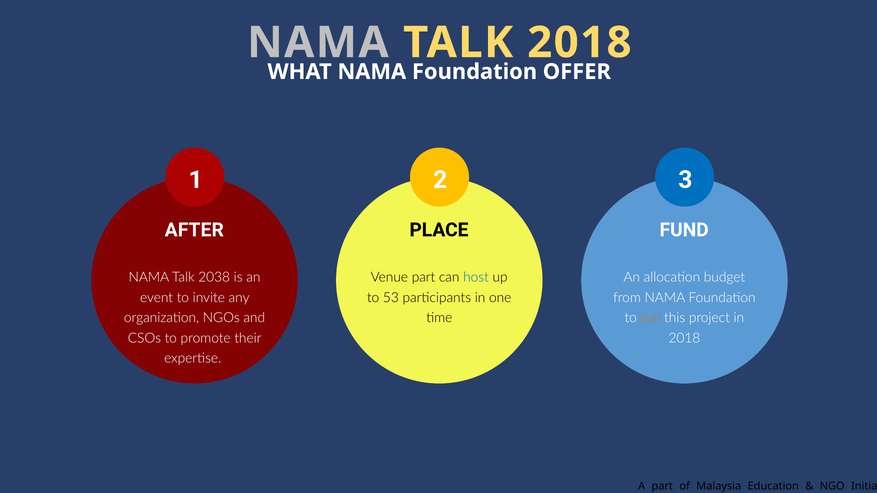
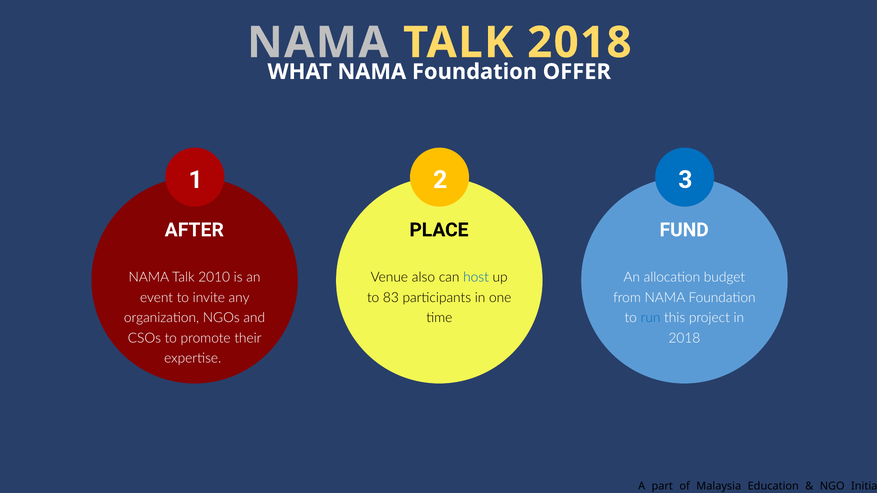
2038: 2038 -> 2010 (214, 277)
Venue part: part -> also (423, 278)
53: 53 -> 83 (391, 298)
run colour: orange -> blue (651, 318)
